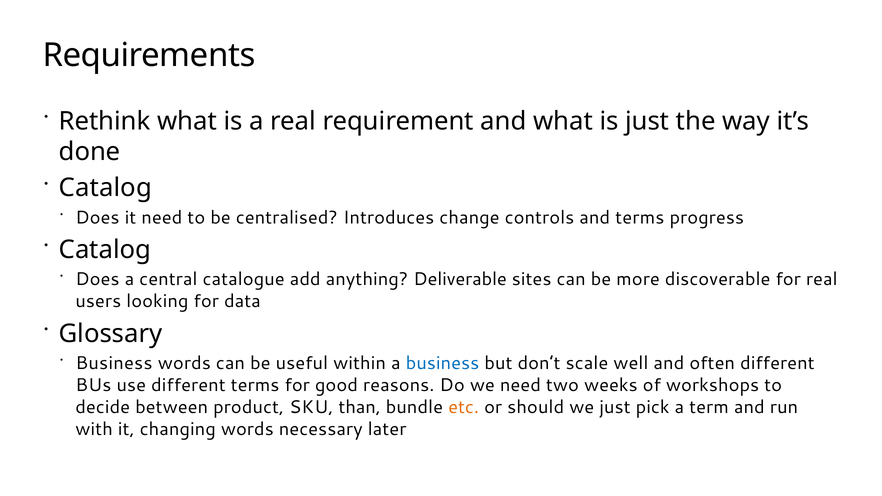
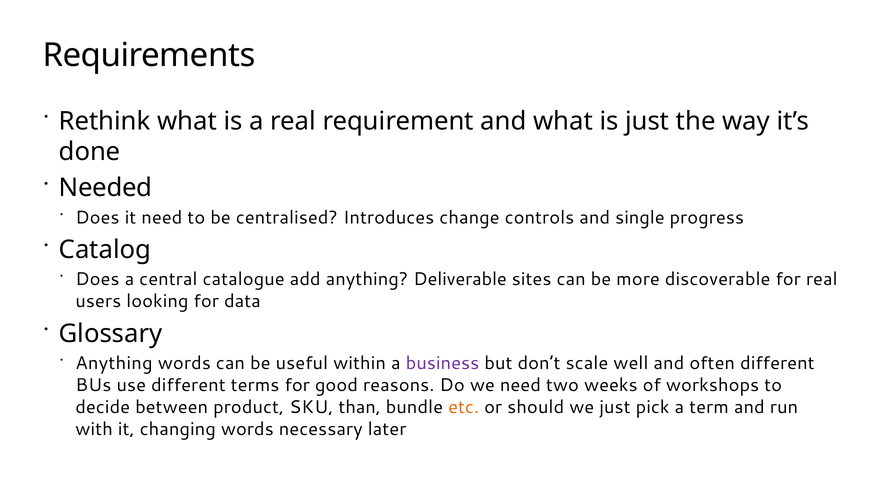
Catalog: Catalog -> Needed (105, 188)
and terms: terms -> single (640, 218)
Business: Business -> Anything (114, 363)
business colour: blue -> purple (442, 363)
